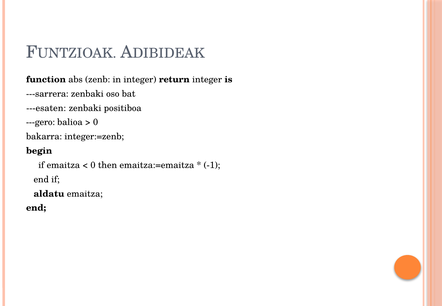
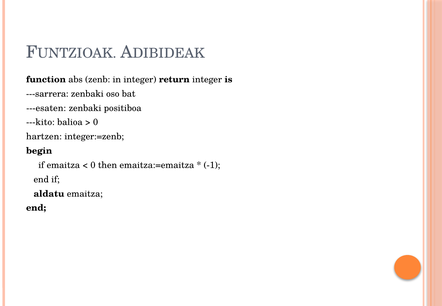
---gero: ---gero -> ---kito (40, 122)
bakarra: bakarra -> hartzen (44, 137)
